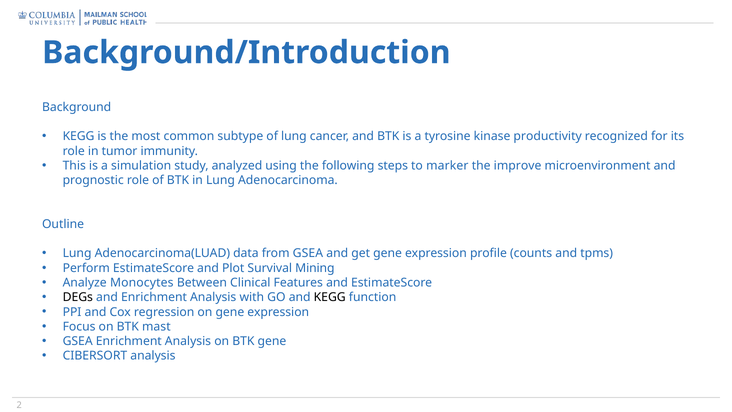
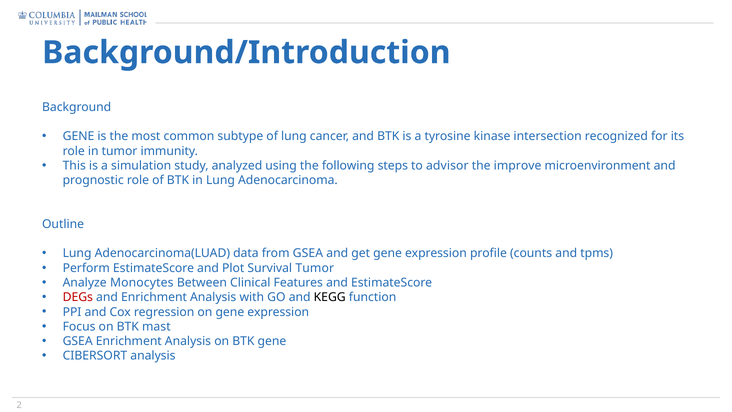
KEGG: KEGG -> GENE (79, 136)
productivity: productivity -> intersection (548, 136)
marker: marker -> advisor (447, 166)
Survival Mining: Mining -> Tumor (315, 268)
DEGs colour: black -> red (78, 297)
